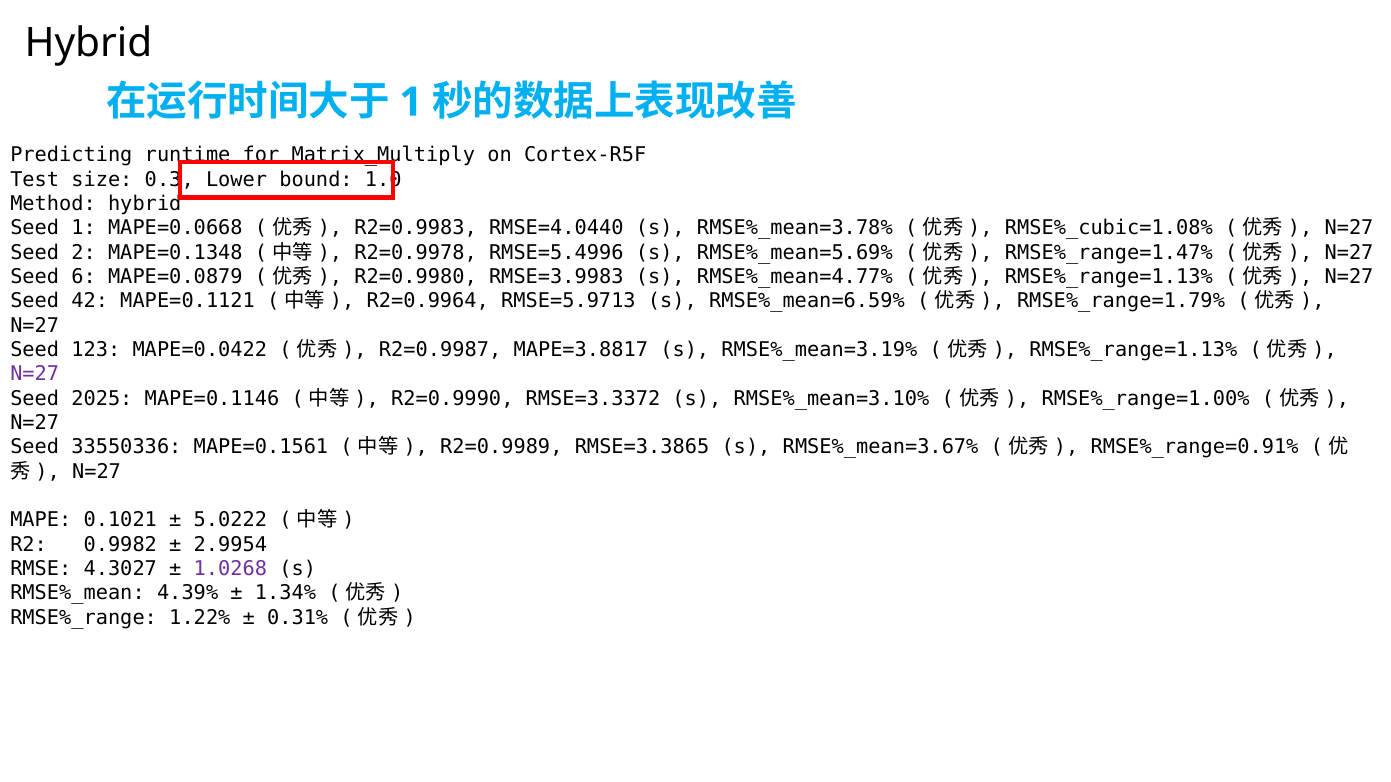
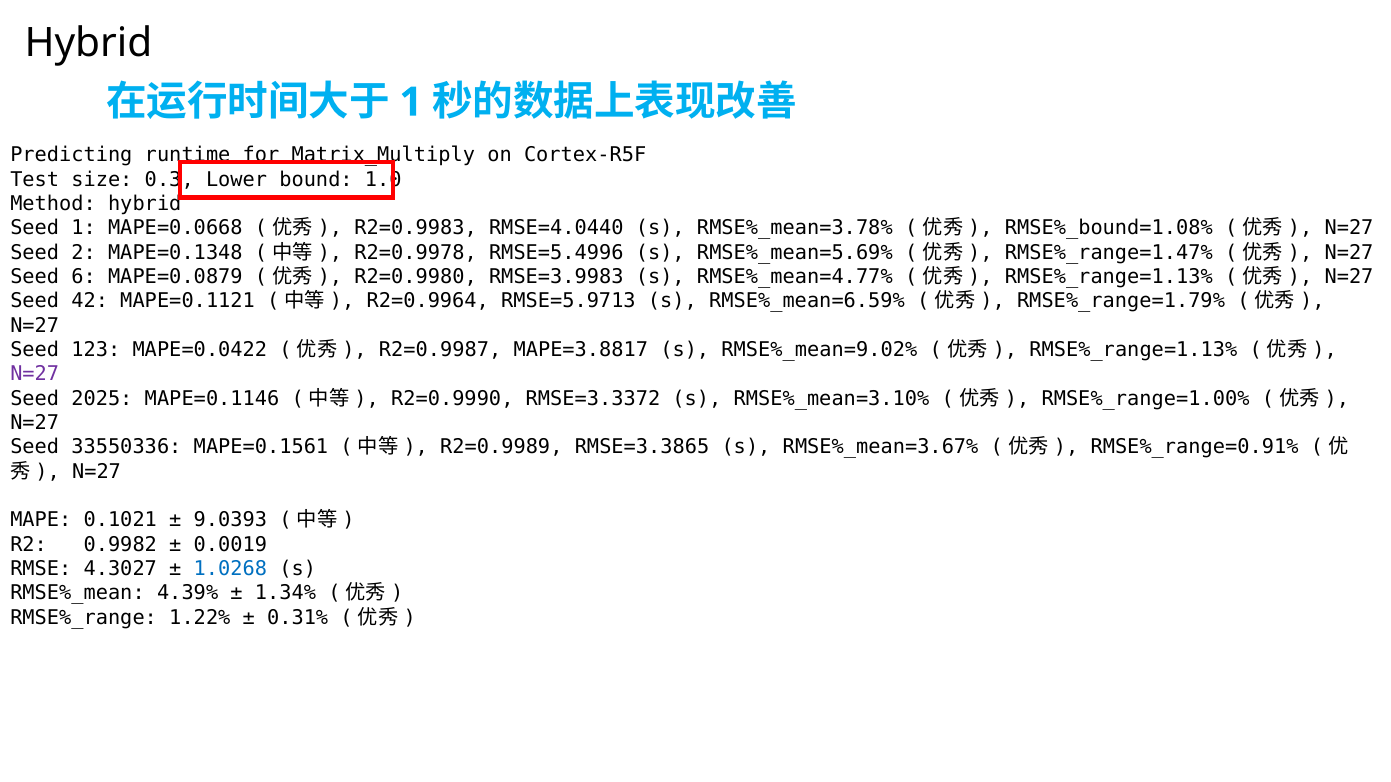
RMSE%_cubic=1.08%: RMSE%_cubic=1.08% -> RMSE%_bound=1.08% (1109, 228)
RMSE%_mean=3.19%: RMSE%_mean=3.19% -> RMSE%_mean=9.02% (819, 350)
5.0222: 5.0222 -> 9.0393 (230, 521)
2.9954: 2.9954 -> 0.0019 (230, 545)
1.0268 colour: purple -> blue (230, 569)
